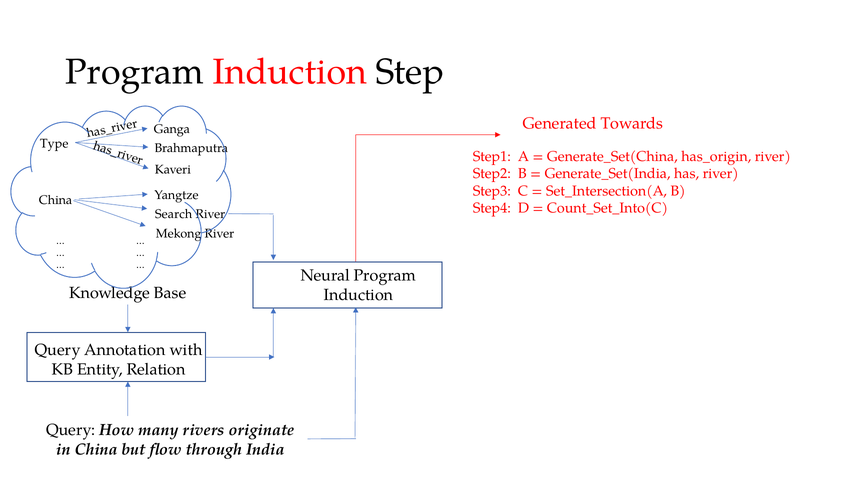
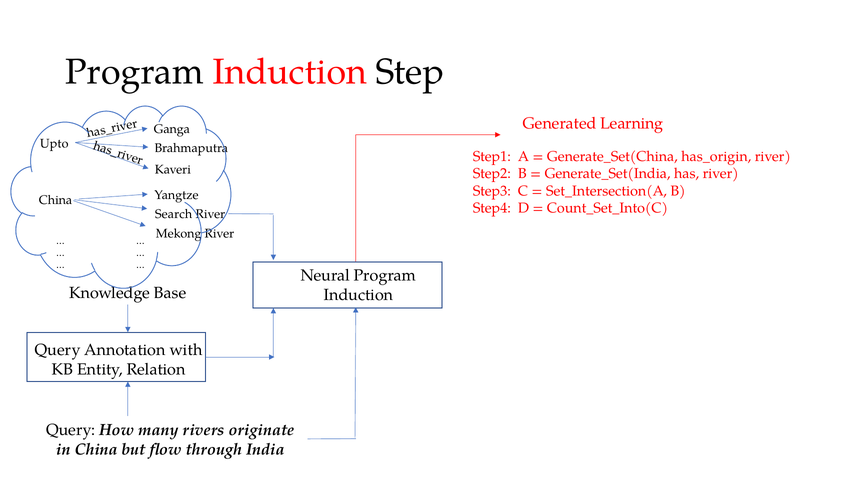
Towards: Towards -> Learning (632, 124)
Type: Type -> Upto (54, 143)
